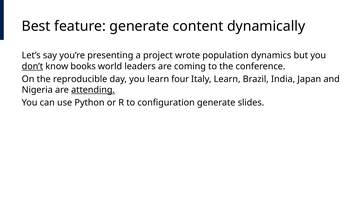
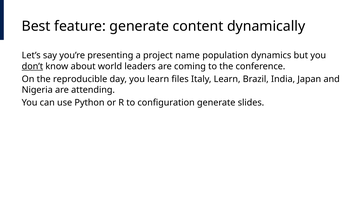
wrote: wrote -> name (188, 55)
books: books -> about (83, 66)
four: four -> files (180, 79)
attending underline: present -> none (93, 90)
